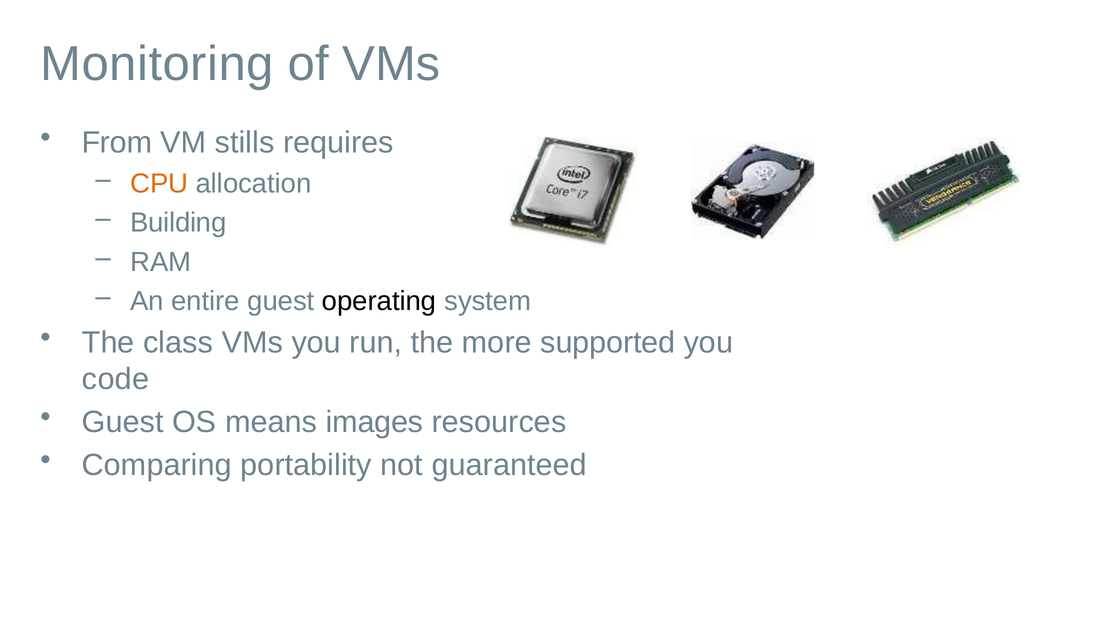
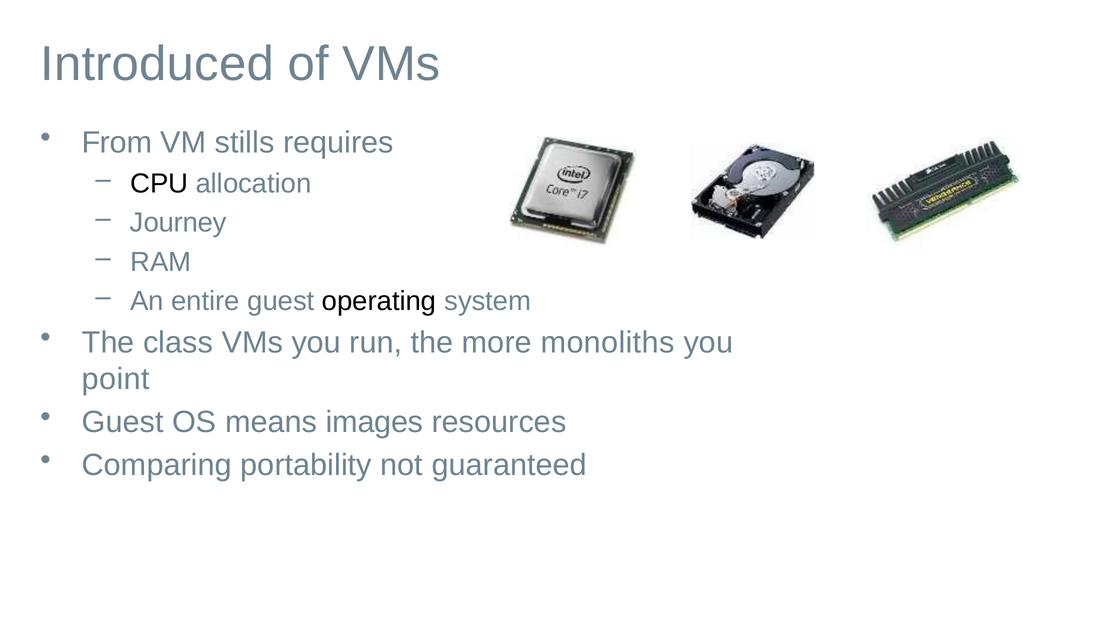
Monitoring: Monitoring -> Introduced (157, 64)
CPU colour: orange -> black (159, 183)
Building: Building -> Journey (178, 223)
supported: supported -> monoliths (608, 343)
code: code -> point (116, 379)
